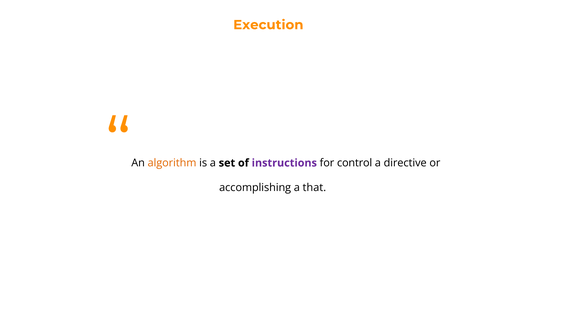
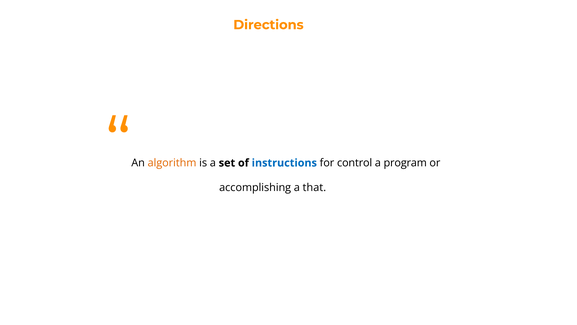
Execution: Execution -> Directions (268, 25)
instructions colour: purple -> blue (284, 163)
directive: directive -> program (405, 163)
